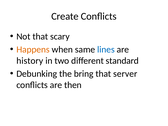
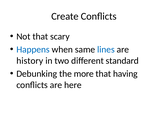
Happens colour: orange -> blue (33, 50)
bring: bring -> more (84, 74)
server: server -> having (125, 74)
then: then -> here (73, 85)
